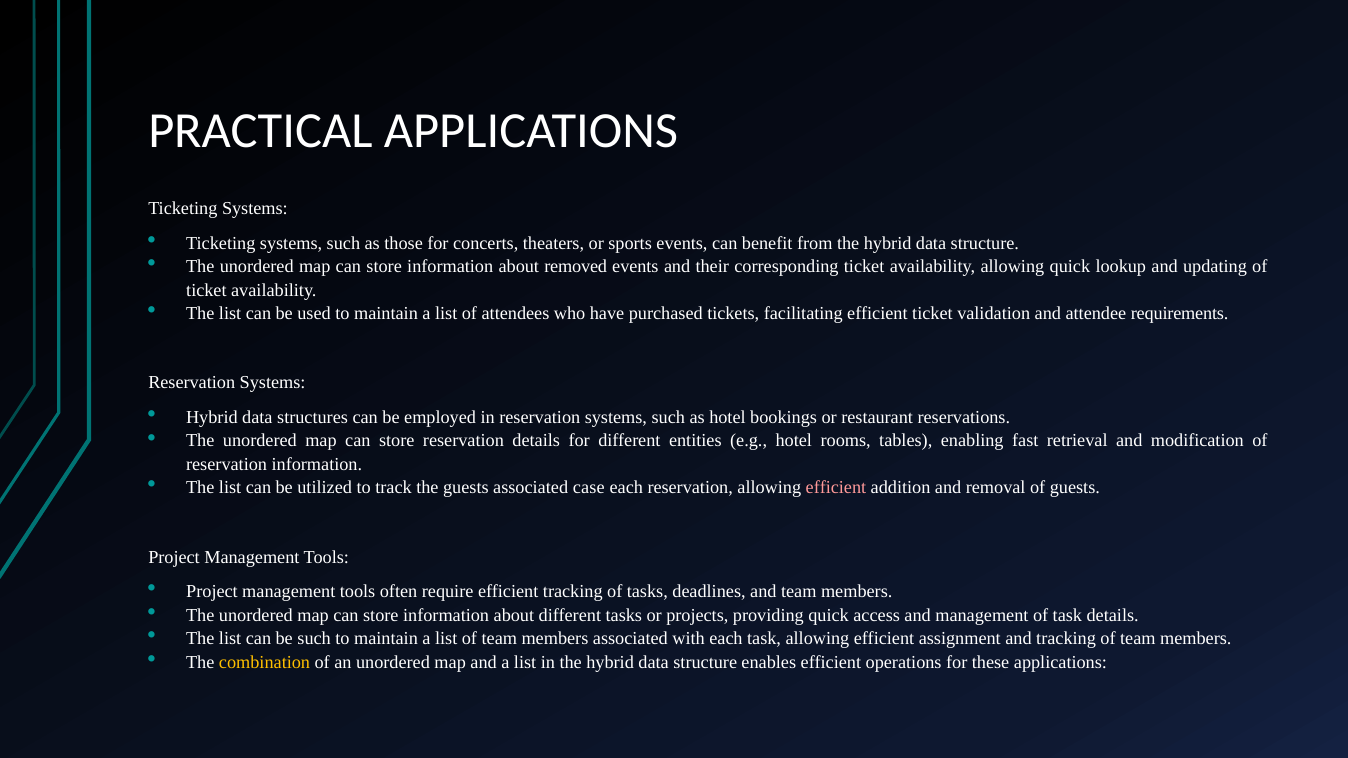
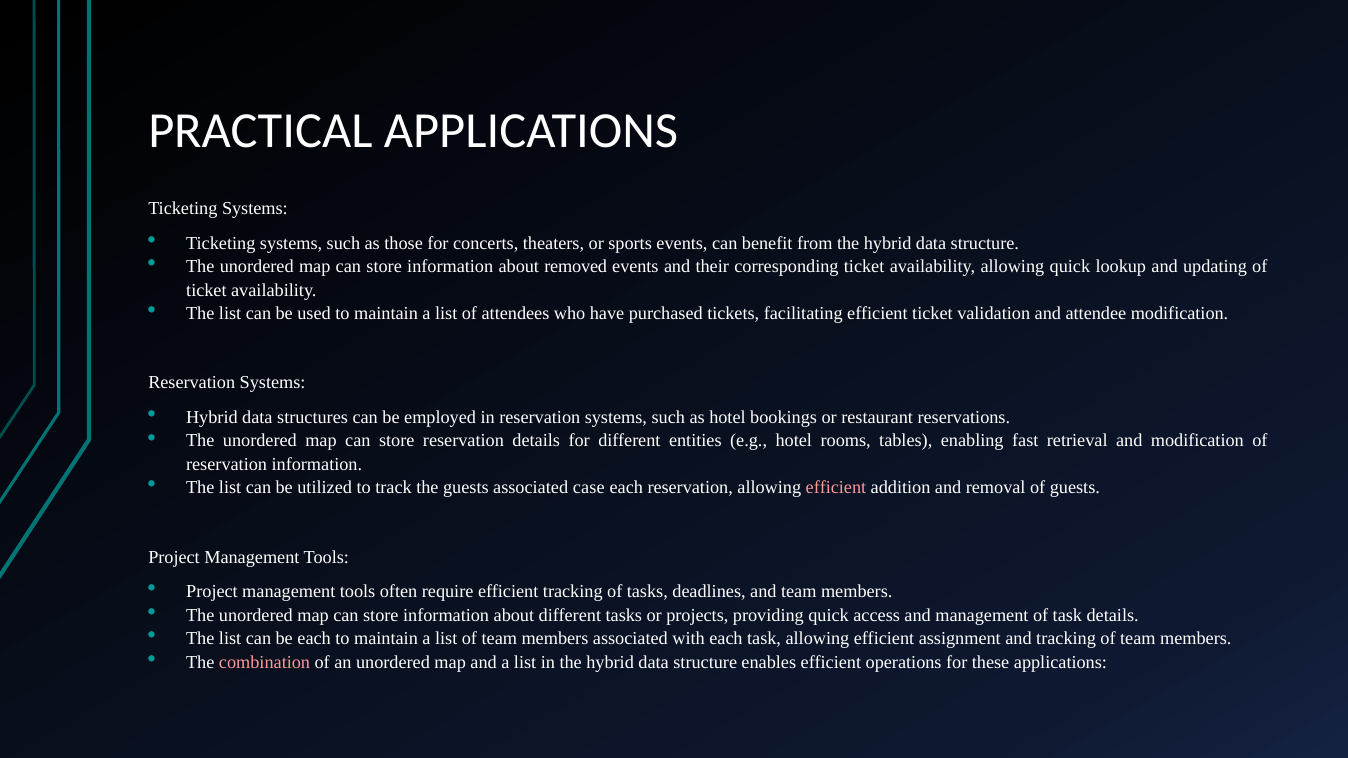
attendee requirements: requirements -> modification (1180, 314)
be such: such -> each (314, 639)
combination colour: yellow -> pink (265, 662)
